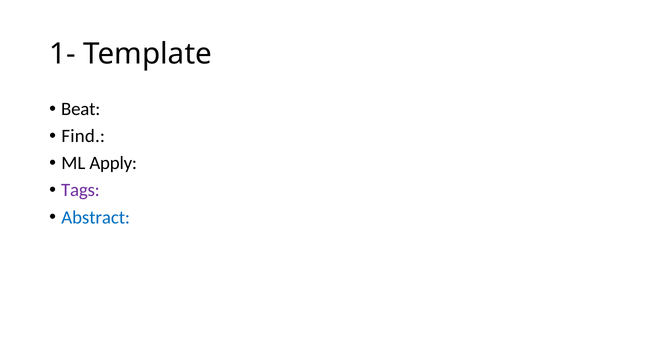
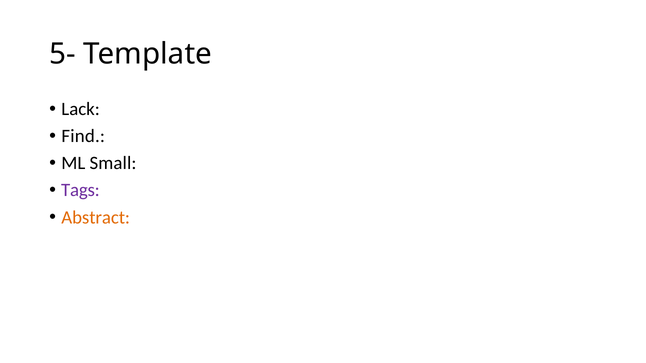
1-: 1- -> 5- (62, 54)
Beat: Beat -> Lack (81, 109)
Apply: Apply -> Small (113, 163)
Abstract colour: blue -> orange (96, 218)
